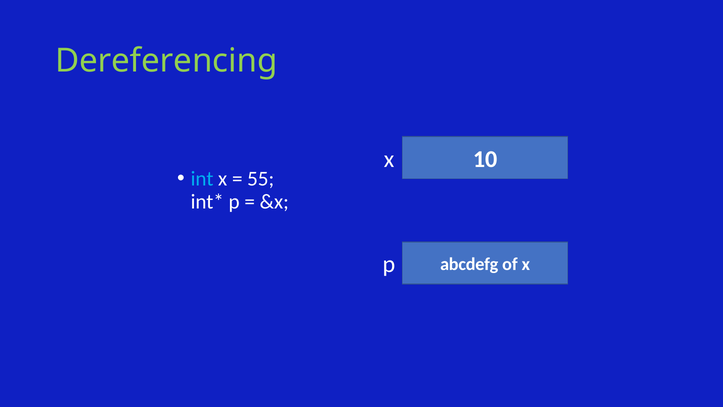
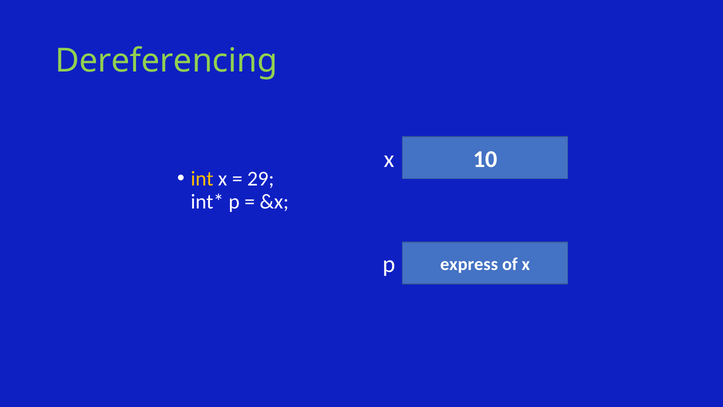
int colour: light blue -> yellow (202, 179)
55: 55 -> 29 (261, 179)
abcdefg: abcdefg -> express (469, 264)
